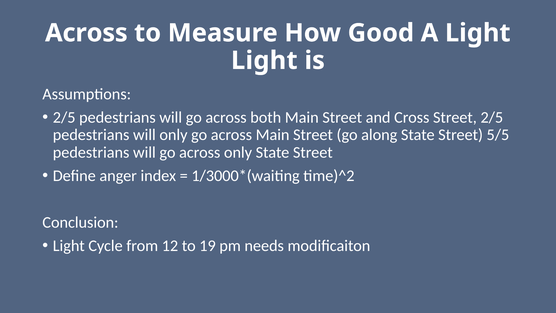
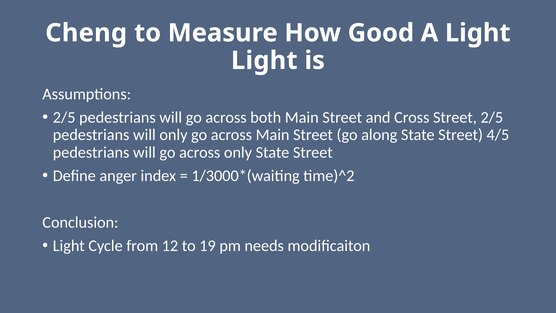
Across: Across -> Cheng (86, 33)
5/5: 5/5 -> 4/5 (498, 135)
